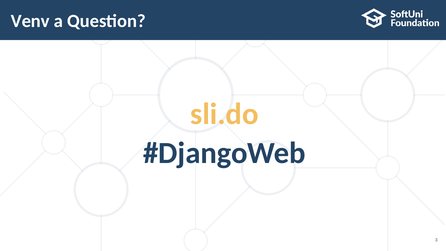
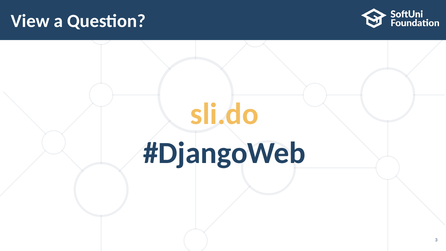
Venv: Venv -> View (30, 21)
